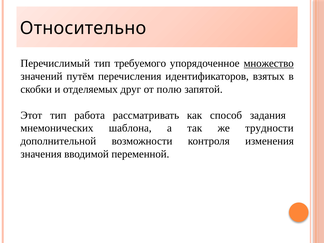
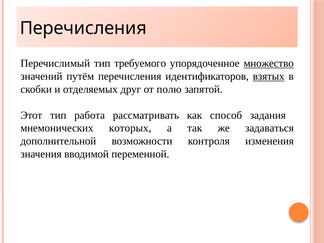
Относительно: Относительно -> Перечисления (83, 28)
взятых underline: none -> present (269, 76)
шаблона: шаблона -> которых (130, 128)
трудности: трудности -> задаваться (269, 128)
